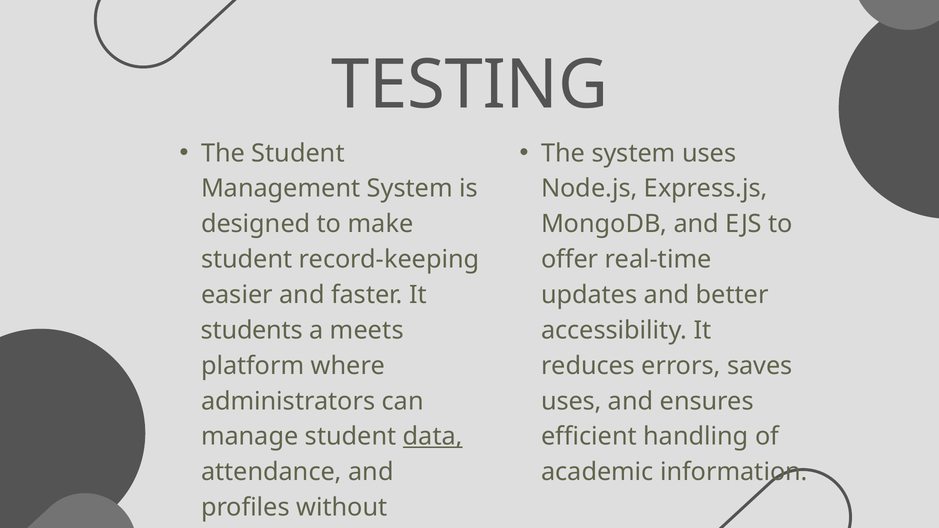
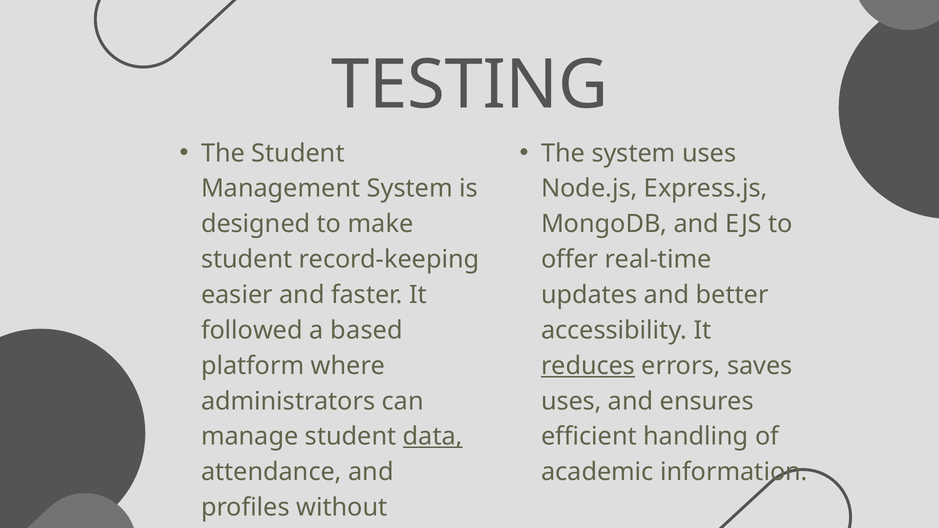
students: students -> followed (252, 330)
meets: meets -> based (367, 330)
reduces underline: none -> present (588, 366)
